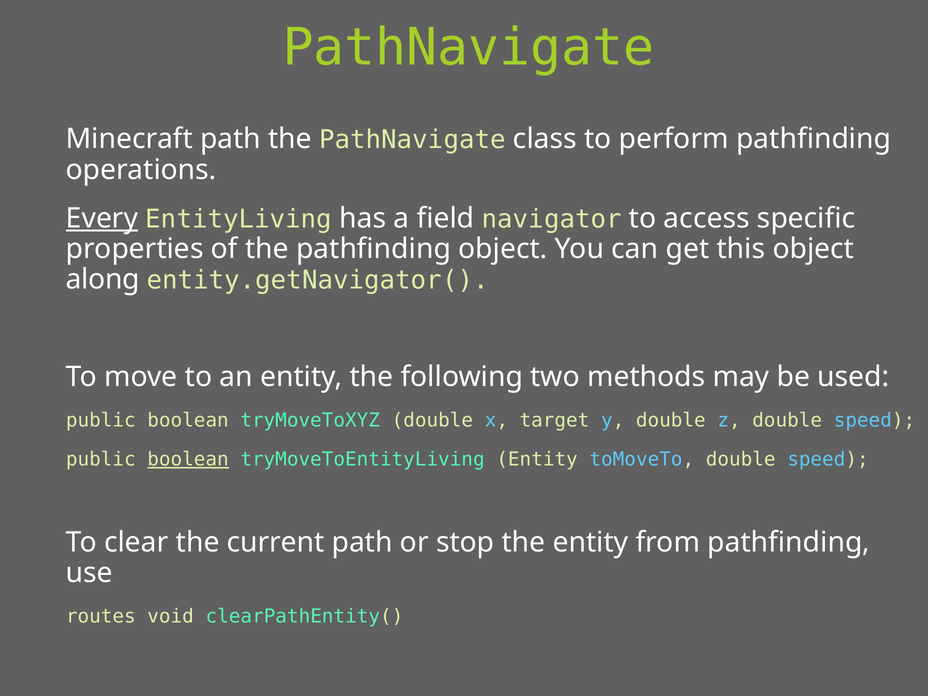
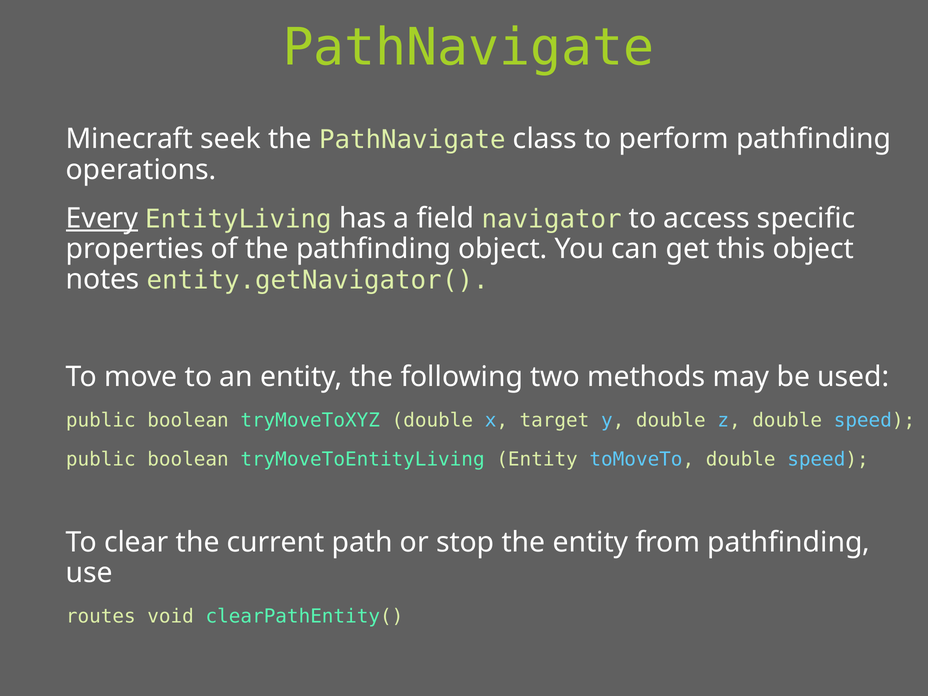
Minecraft path: path -> seek (230, 139)
along: along -> notes (103, 279)
boolean underline: present -> none (188, 459)
